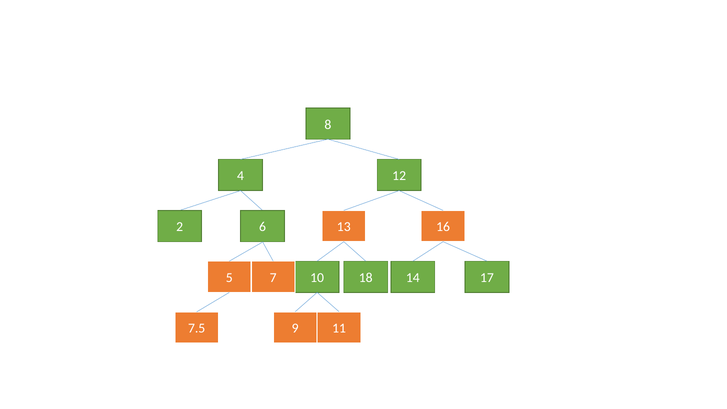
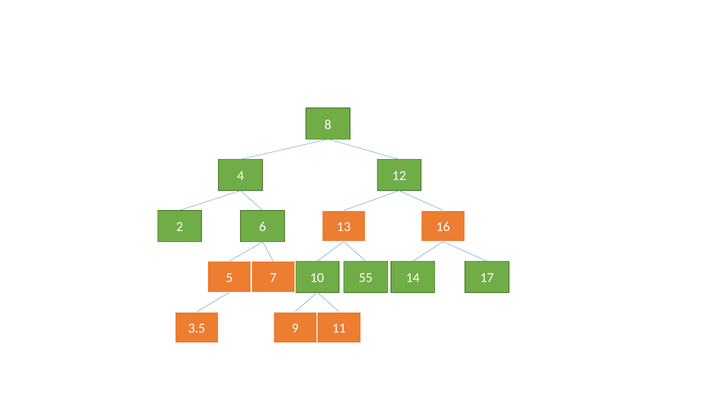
18: 18 -> 55 (366, 278)
7.5: 7.5 -> 3.5 (197, 328)
